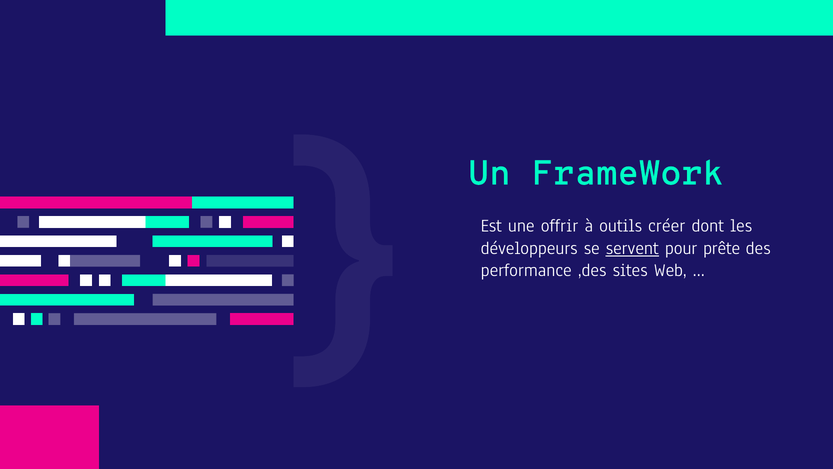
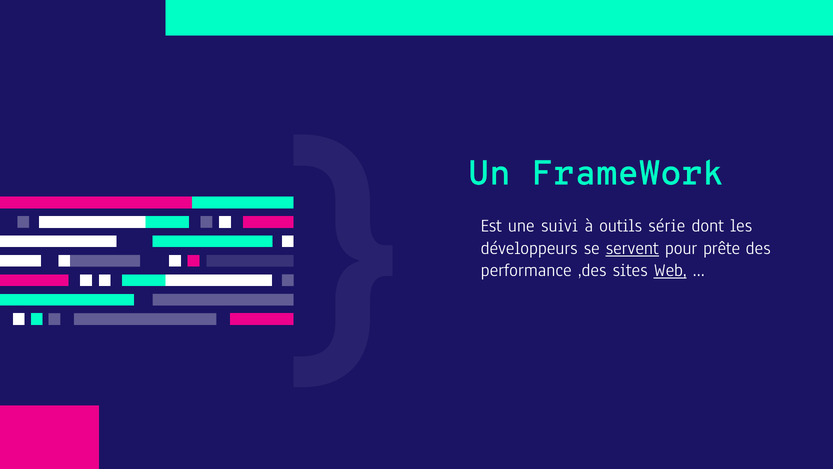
offrir: offrir -> suivi (560, 226)
créer: créer -> série (667, 226)
Web underline: none -> present (670, 270)
